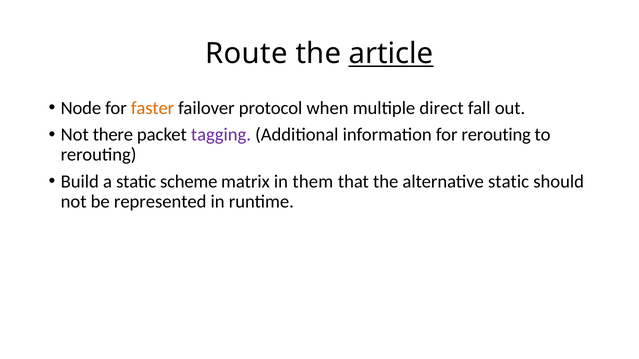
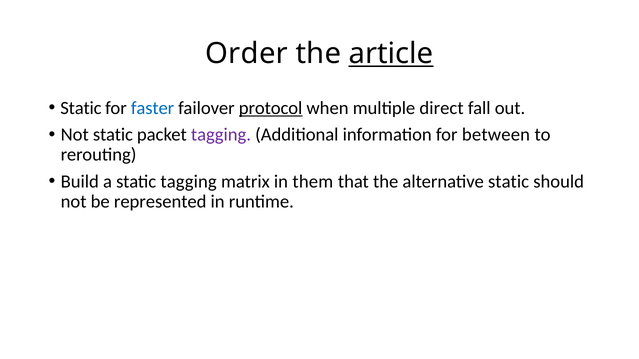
Route: Route -> Order (247, 54)
Node: Node -> Static (81, 108)
faster colour: orange -> blue (153, 108)
protocol underline: none -> present (271, 108)
Not there: there -> static (113, 135)
for rerouting: rerouting -> between (496, 135)
static scheme: scheme -> tagging (189, 182)
